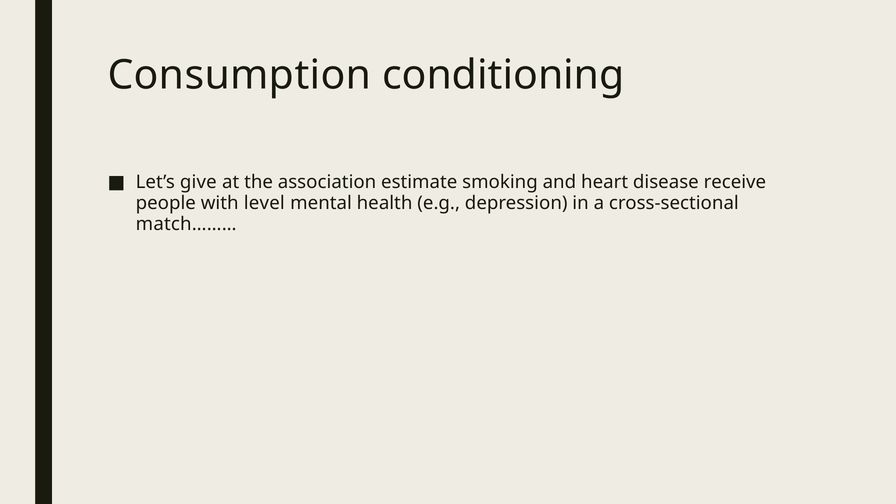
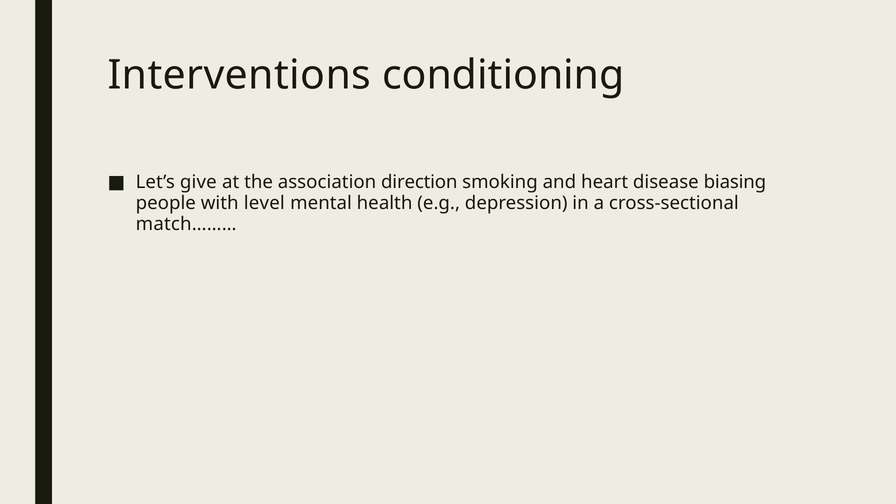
Consumption: Consumption -> Interventions (239, 75)
estimate: estimate -> direction (419, 182)
receive: receive -> biasing (735, 182)
